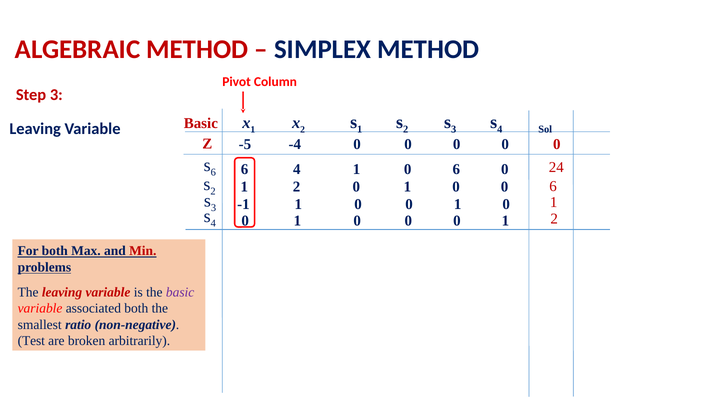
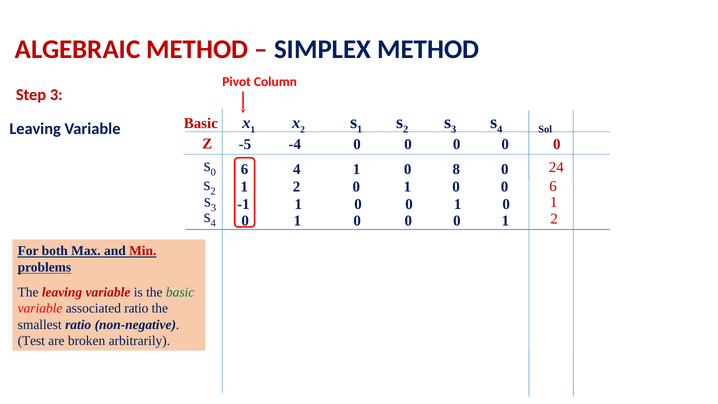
6: 6 -> 0 (213, 172)
1 0 6: 6 -> 8 (456, 169)
basic colour: purple -> green (180, 292)
associated both: both -> ratio (136, 308)
